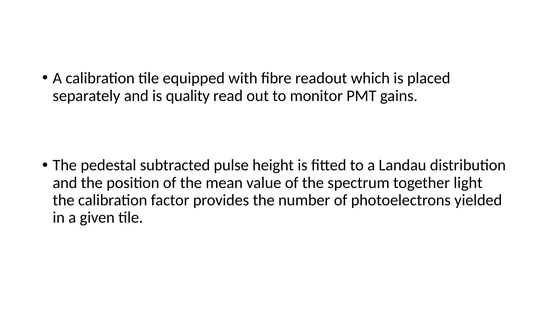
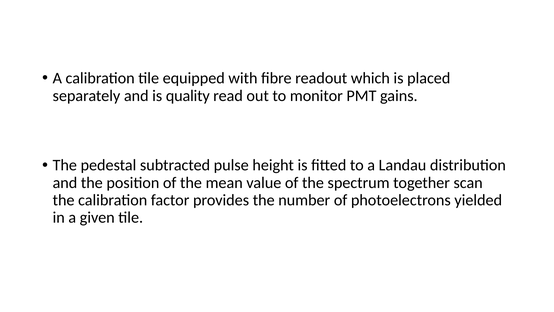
light: light -> scan (468, 183)
